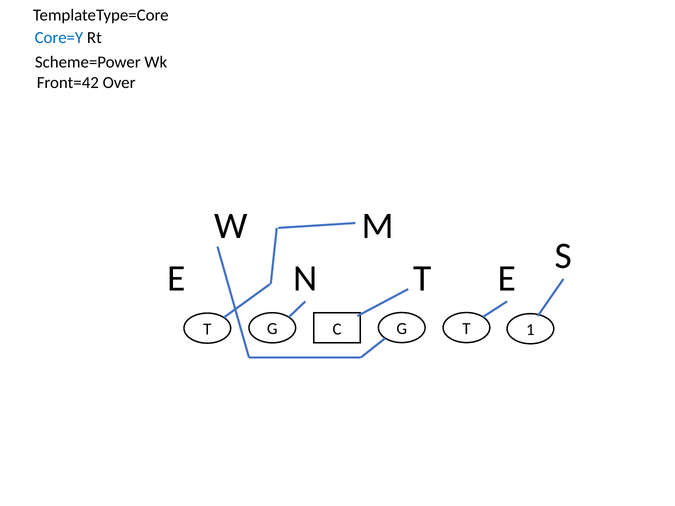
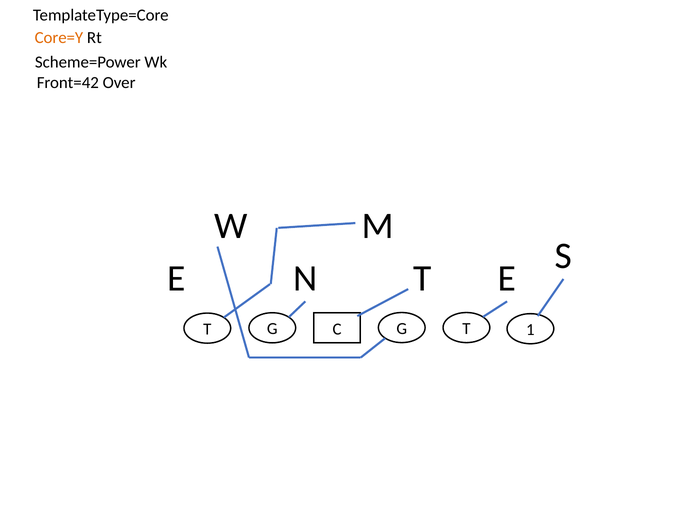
Core=Y colour: blue -> orange (59, 38)
